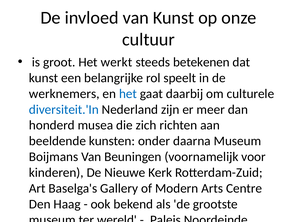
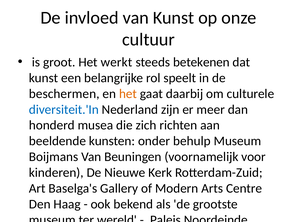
werknemers: werknemers -> beschermen (64, 94)
het colour: blue -> orange (128, 94)
daarna: daarna -> behulp (192, 142)
